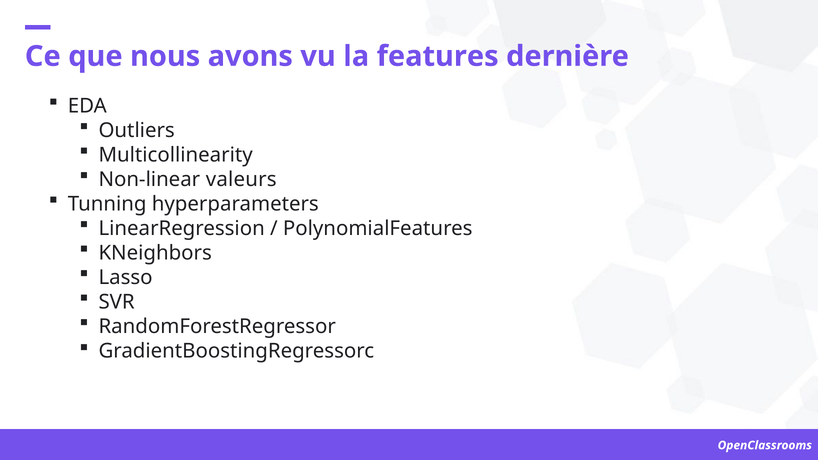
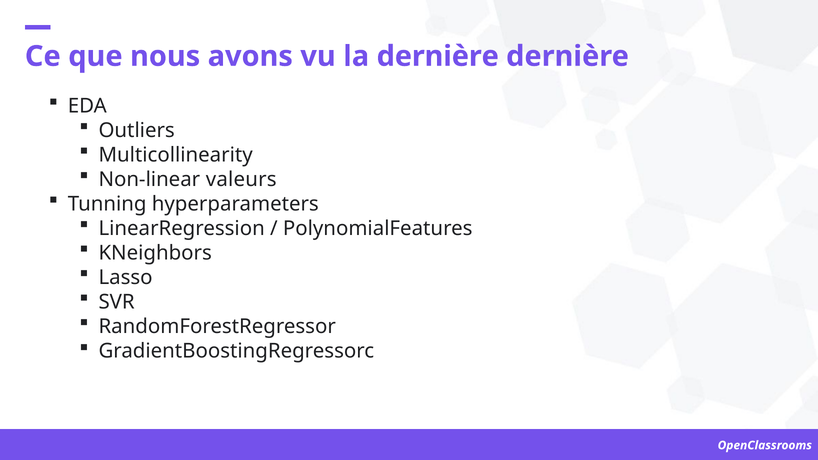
la features: features -> dernière (438, 56)
